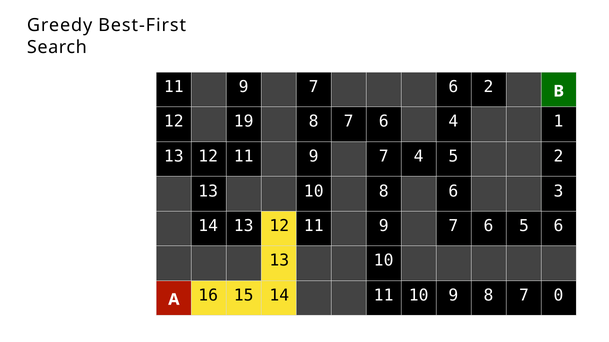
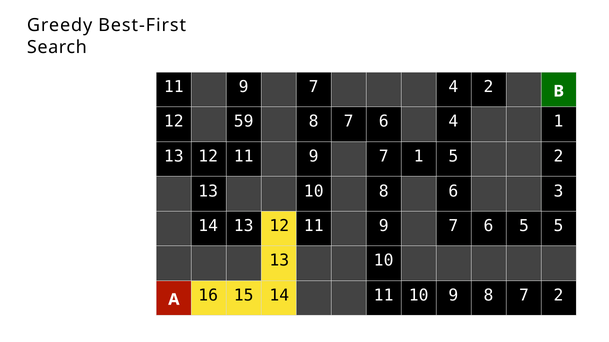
6: 6 -> 4 (453, 87)
19: 19 -> 59 (244, 122)
7 4: 4 -> 1 (419, 157)
5 6: 6 -> 5 (559, 226)
7 0: 0 -> 2 (559, 296)
